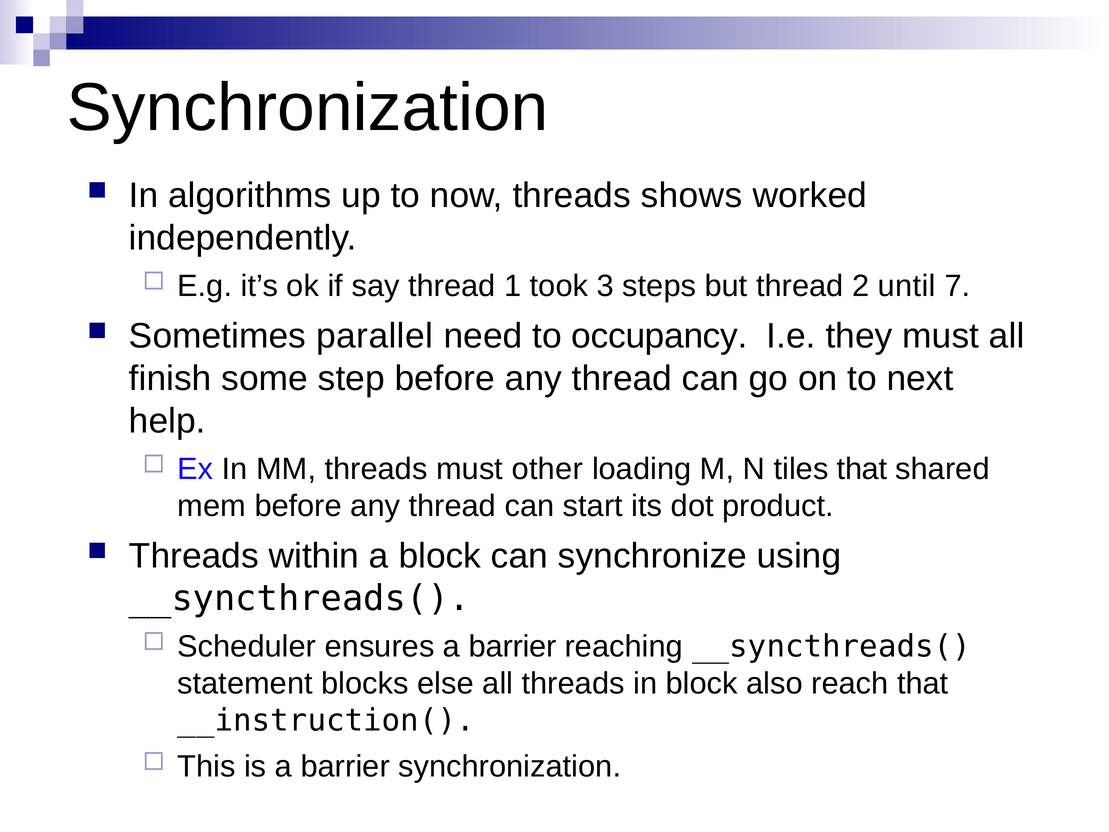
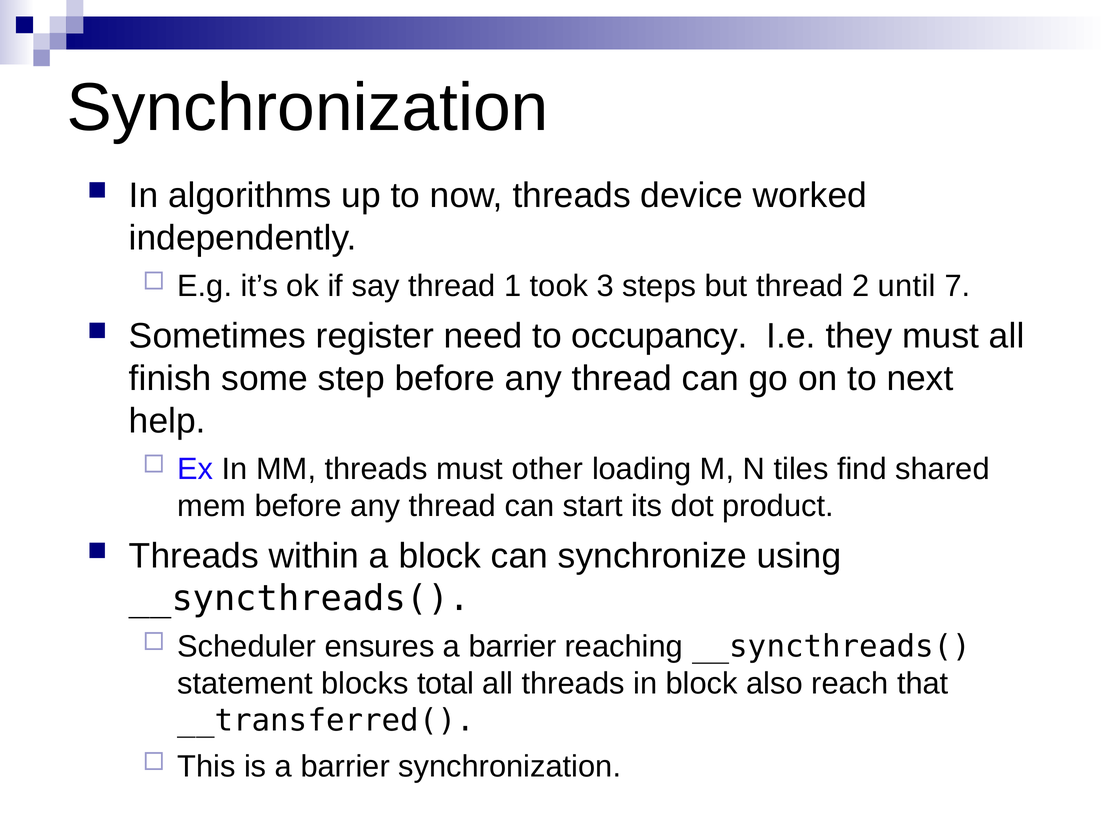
shows: shows -> device (692, 196)
parallel: parallel -> register (375, 336)
tiles that: that -> find (862, 469)
else: else -> total (446, 684)
__instruction(: __instruction( -> __transferred( (326, 721)
